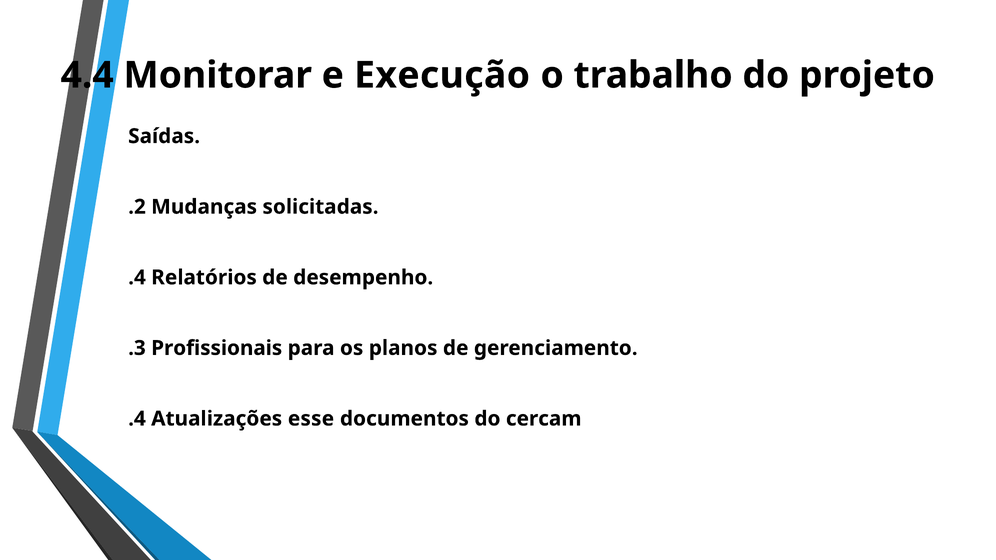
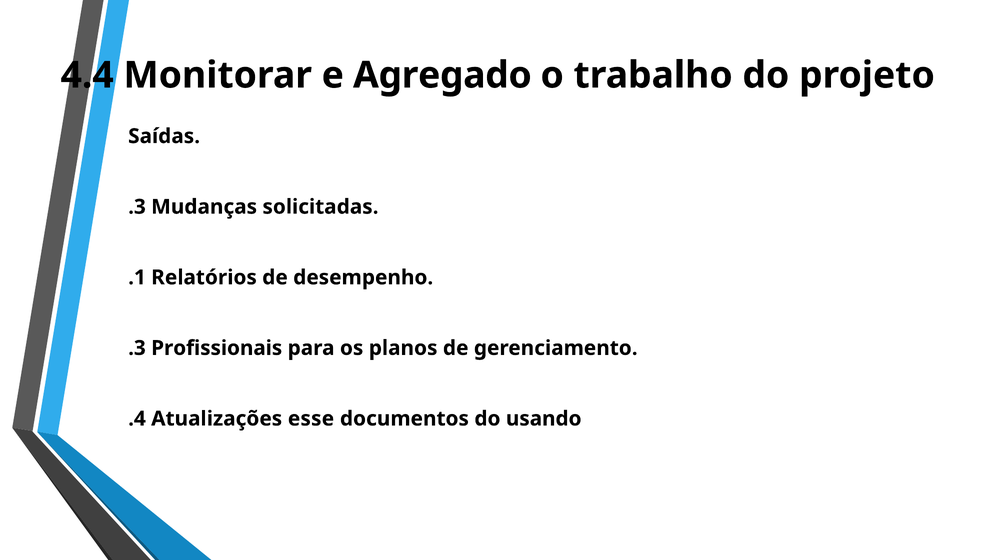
Execução: Execução -> Agregado (442, 75)
.2: .2 -> .3 (137, 207)
.4: .4 -> .1 (137, 278)
cercam: cercam -> usando (544, 419)
